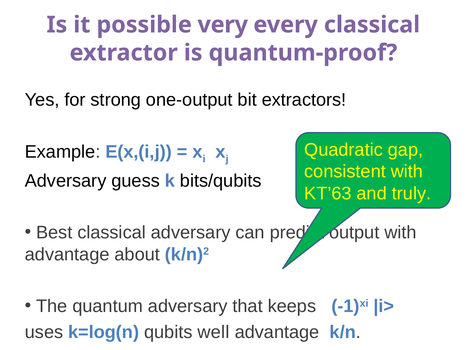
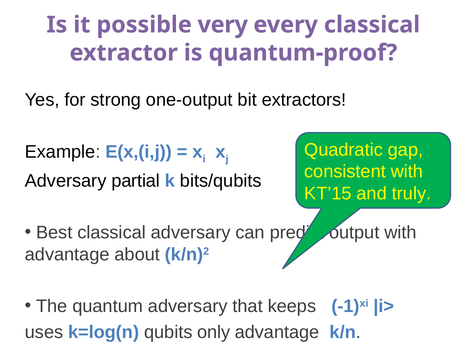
guess: guess -> partial (136, 181)
KT’63: KT’63 -> KT’15 (328, 194)
well: well -> only (214, 333)
